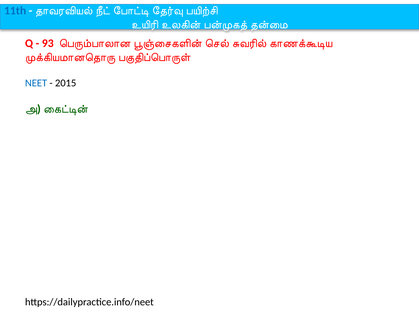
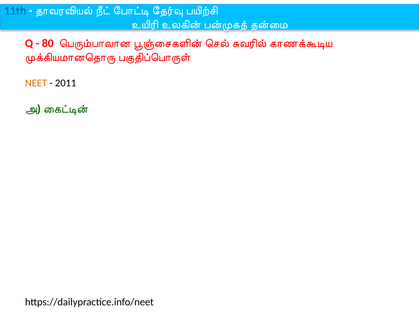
93: 93 -> 80 (48, 43)
NEET colour: blue -> orange (36, 83)
2015: 2015 -> 2011 (66, 83)
